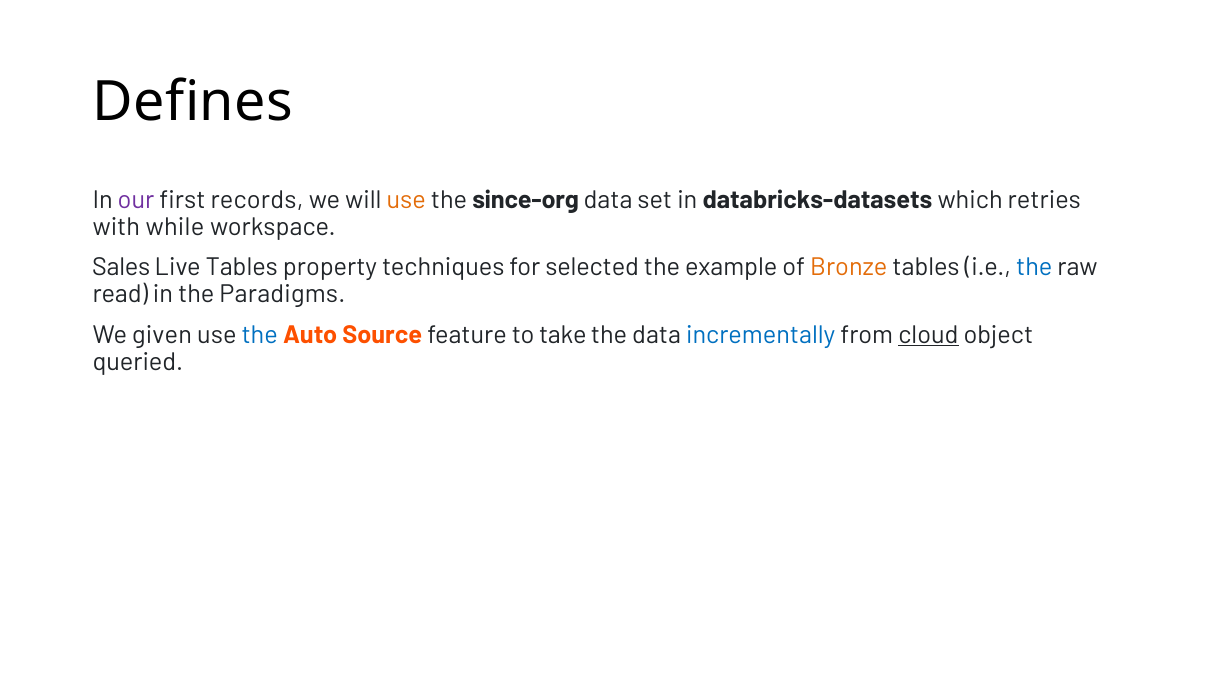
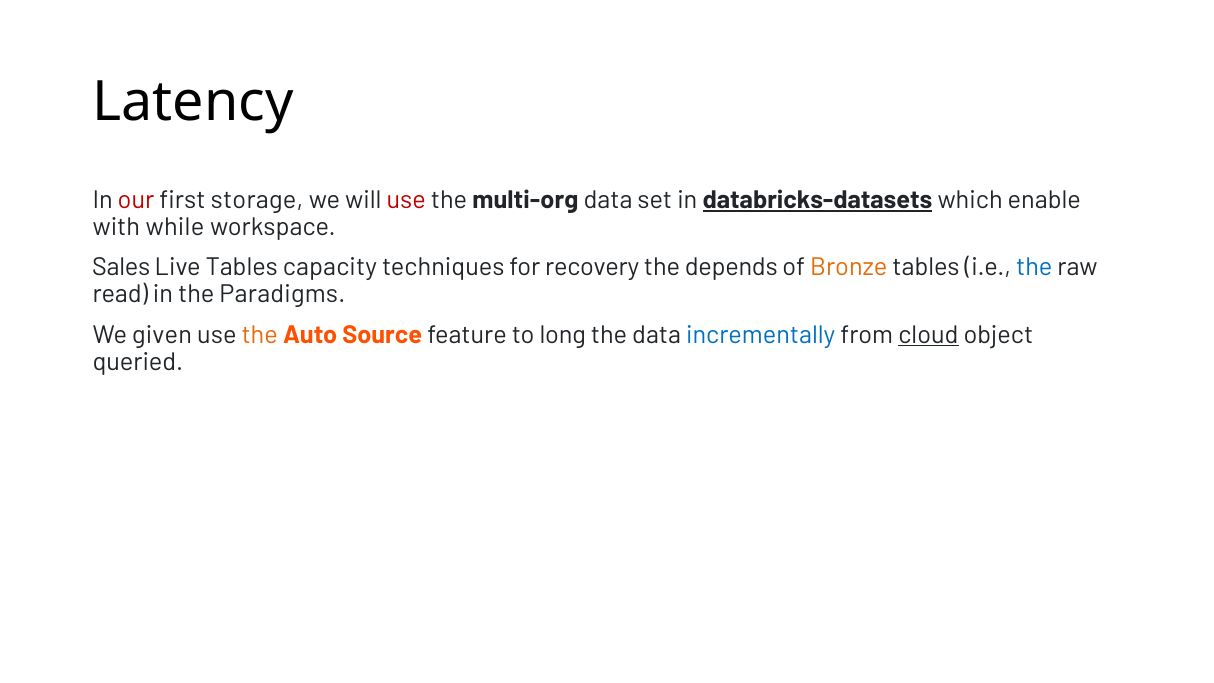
Defines: Defines -> Latency (193, 102)
our colour: purple -> red (136, 200)
records: records -> storage (257, 200)
use colour: orange -> red (406, 200)
since-org: since-org -> multi-org (525, 200)
databricks-datasets underline: none -> present (817, 200)
retries: retries -> enable (1044, 200)
property: property -> capacity (330, 267)
selected: selected -> recovery (592, 267)
example: example -> depends (731, 267)
the colour: blue -> orange (260, 335)
take: take -> long (563, 335)
